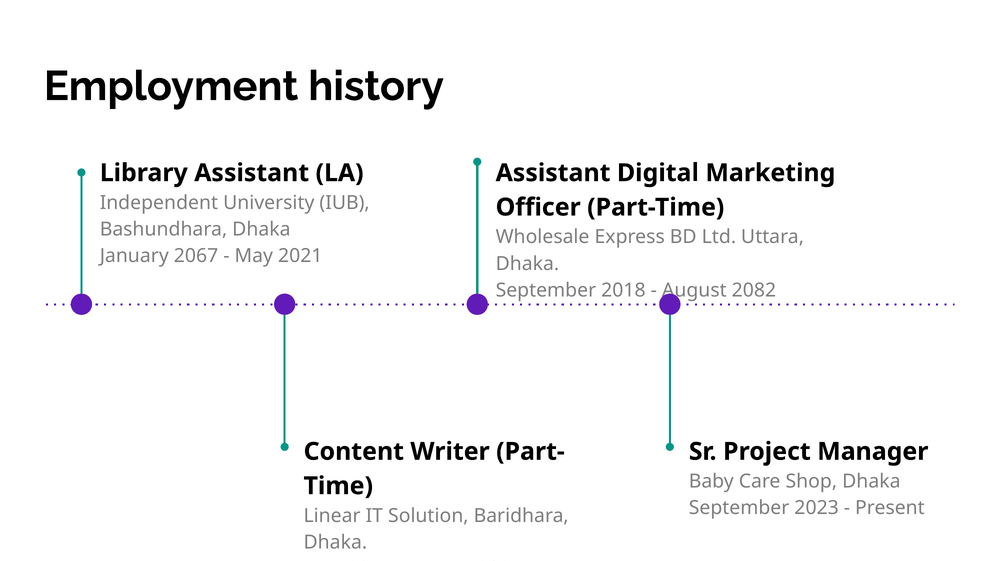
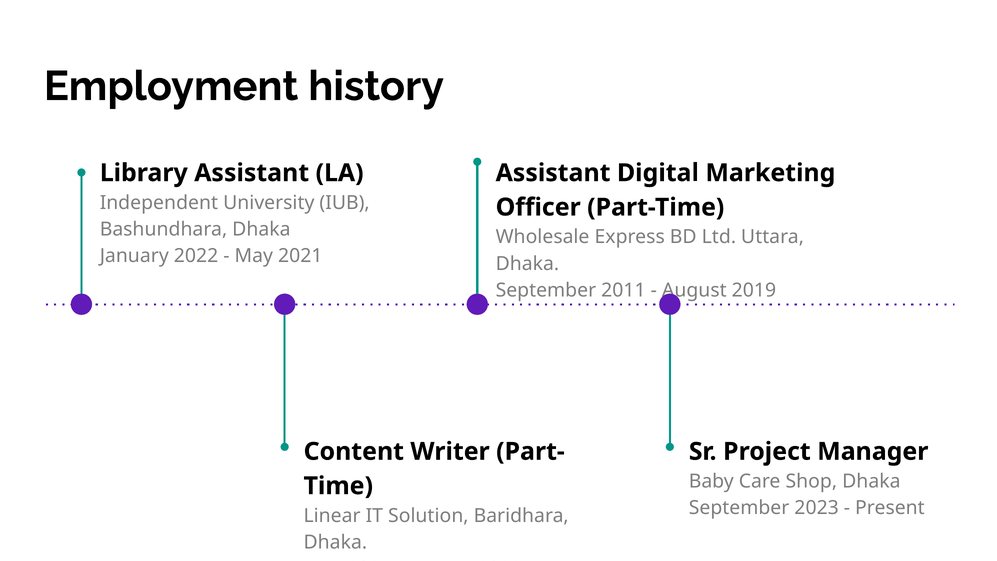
2067: 2067 -> 2022 (196, 256)
2018: 2018 -> 2011 (623, 290)
2082: 2082 -> 2019 (754, 290)
